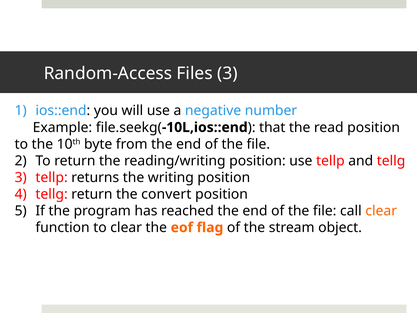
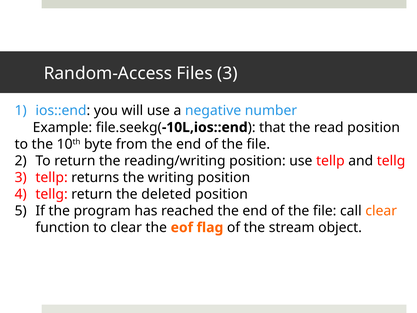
convert: convert -> deleted (166, 194)
